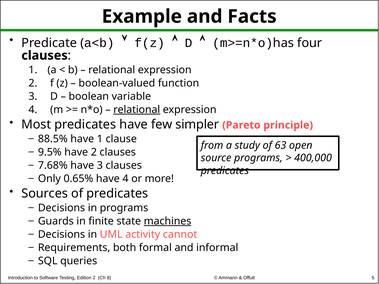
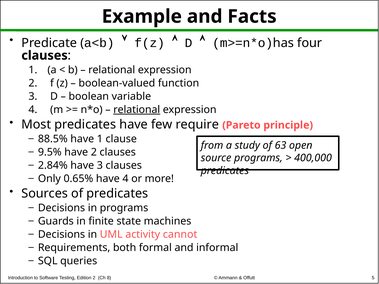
simpler: simpler -> require (197, 125)
7.68%: 7.68% -> 2.84% (53, 165)
machines underline: present -> none (168, 221)
